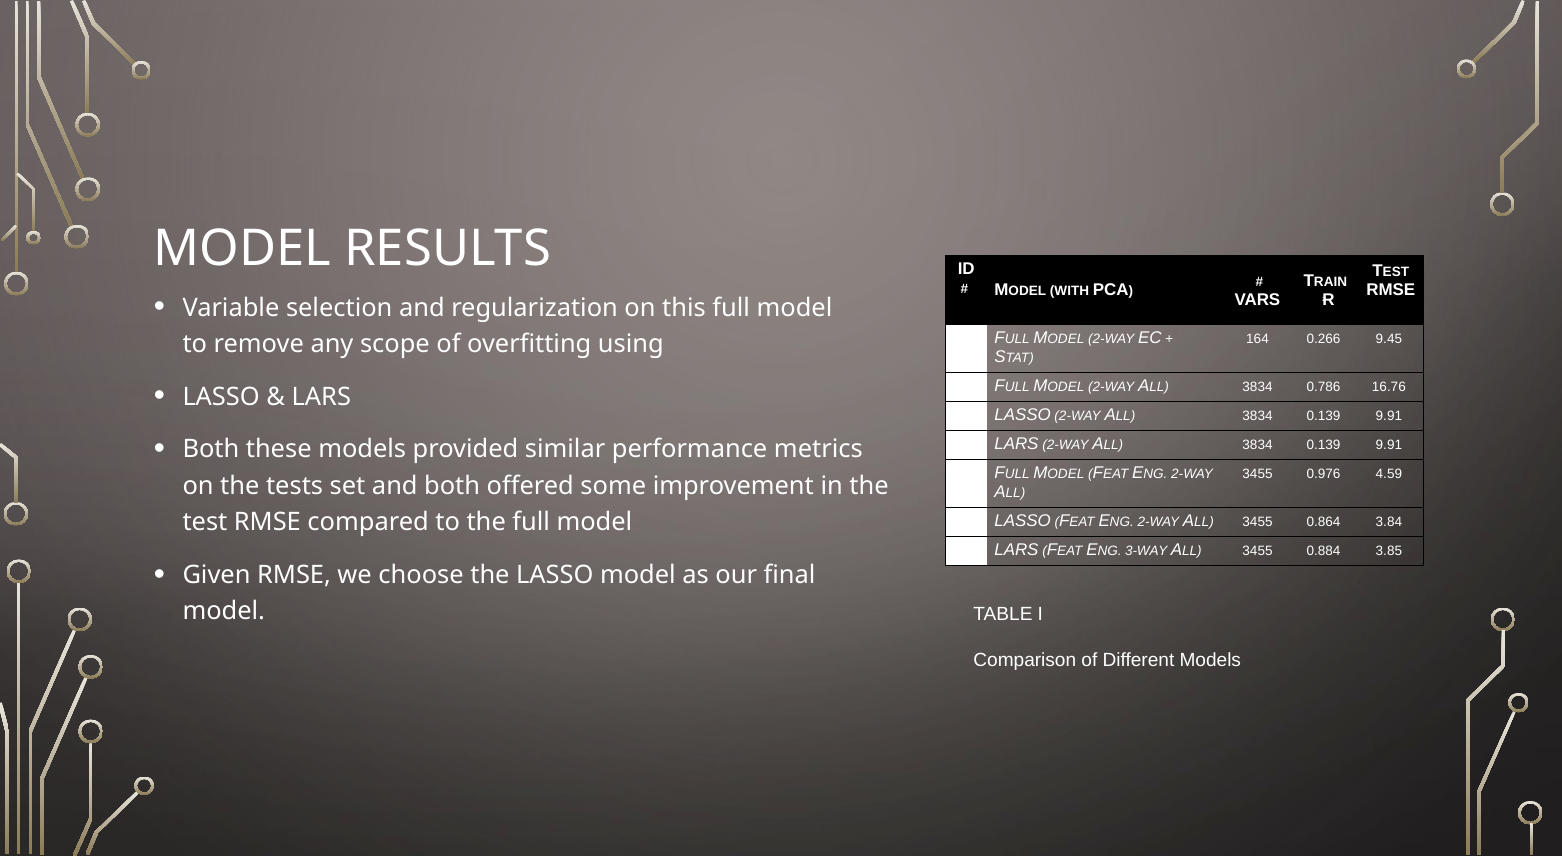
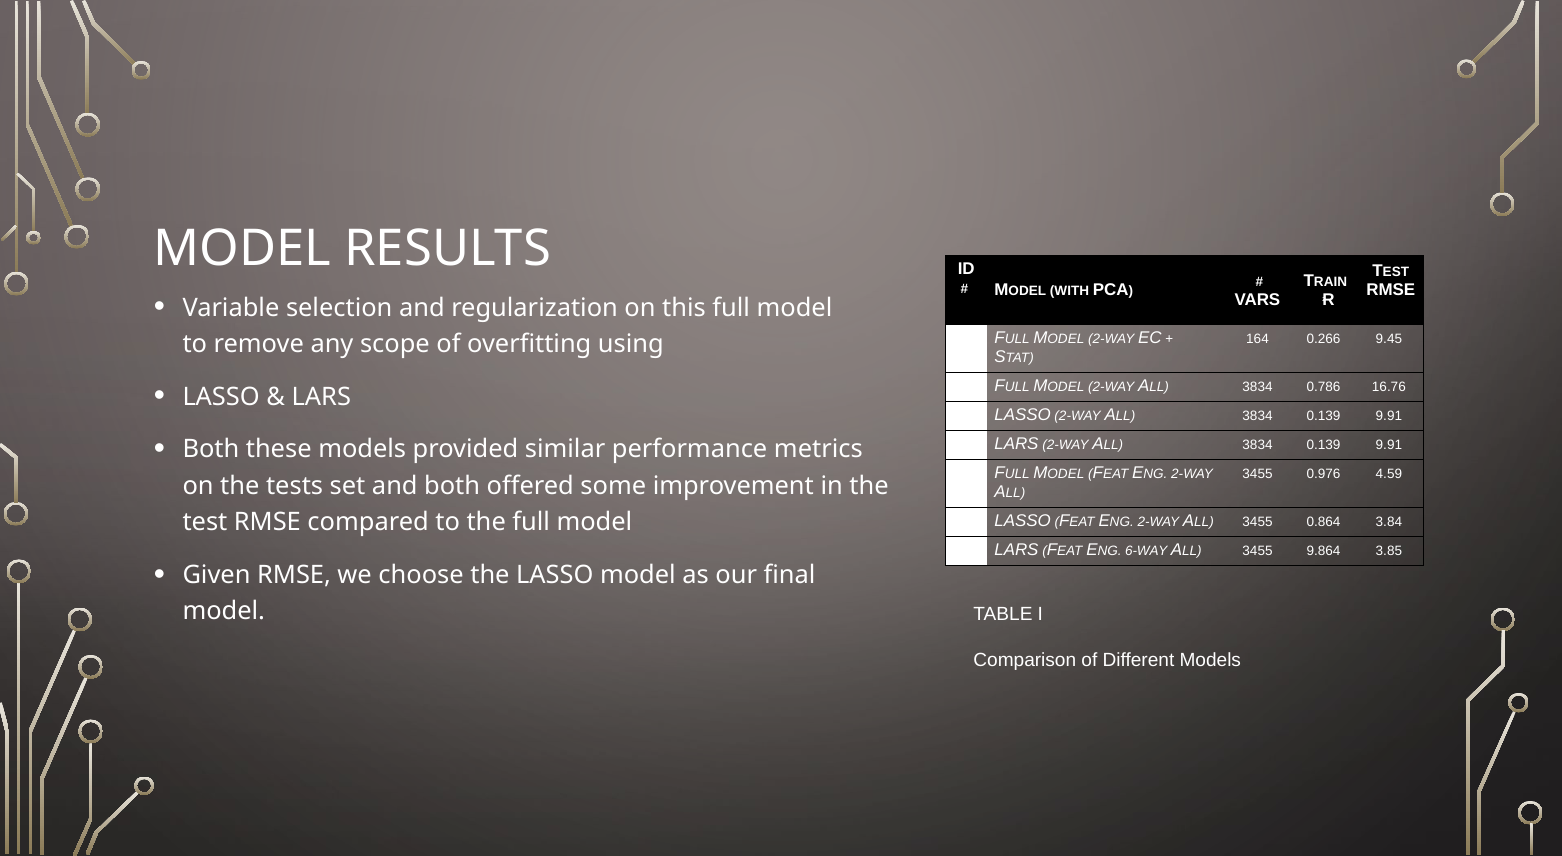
3-WAY: 3-WAY -> 6-WAY (1146, 551)
0.884: 0.884 -> 9.864 (1324, 551)
